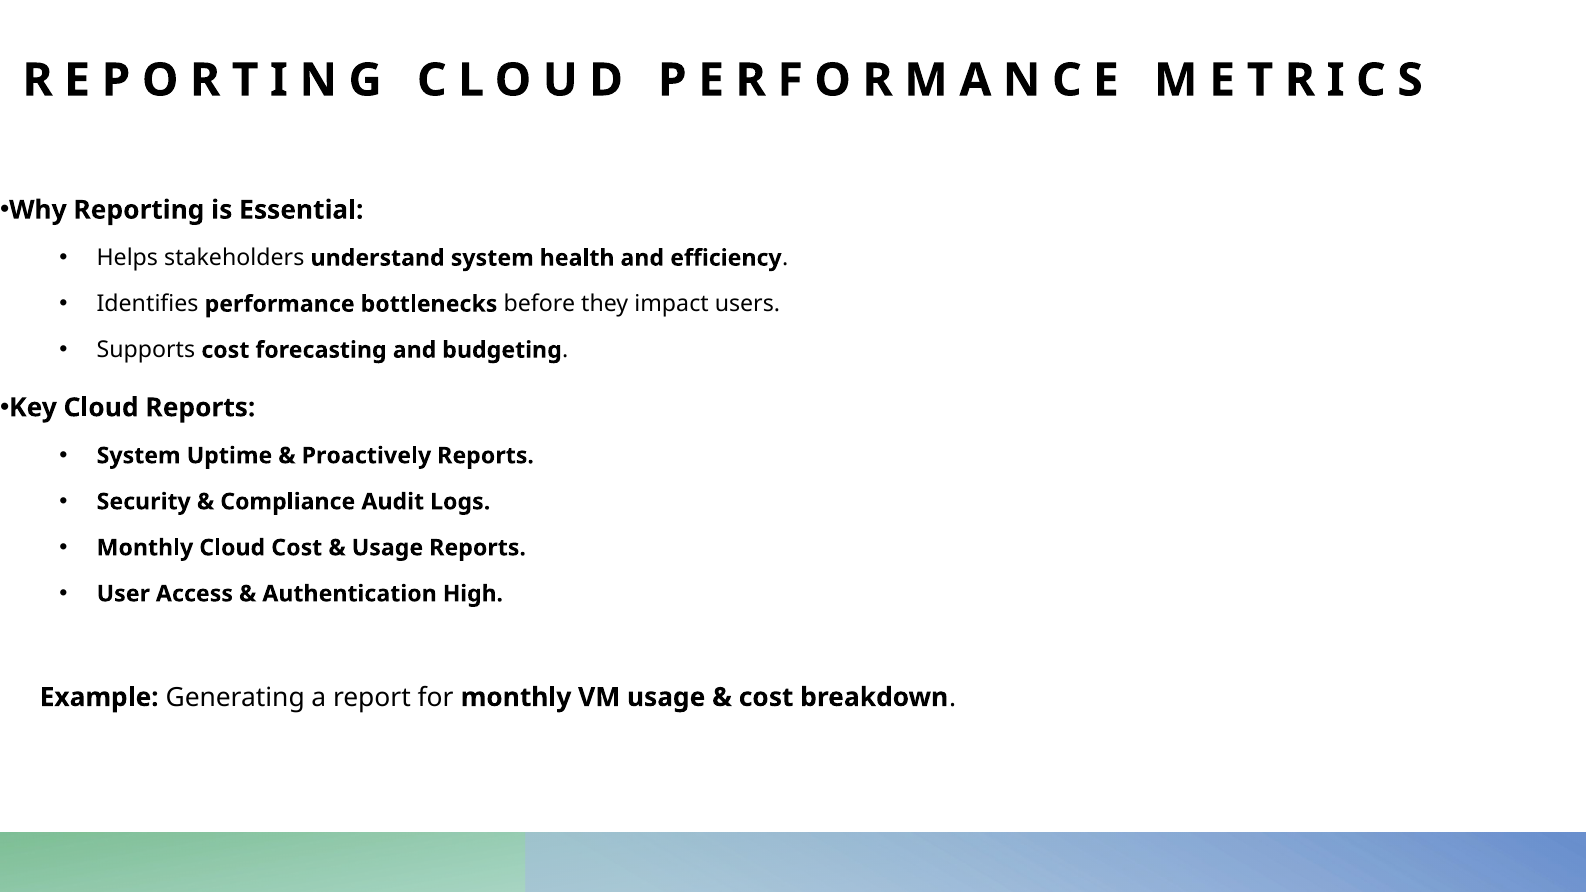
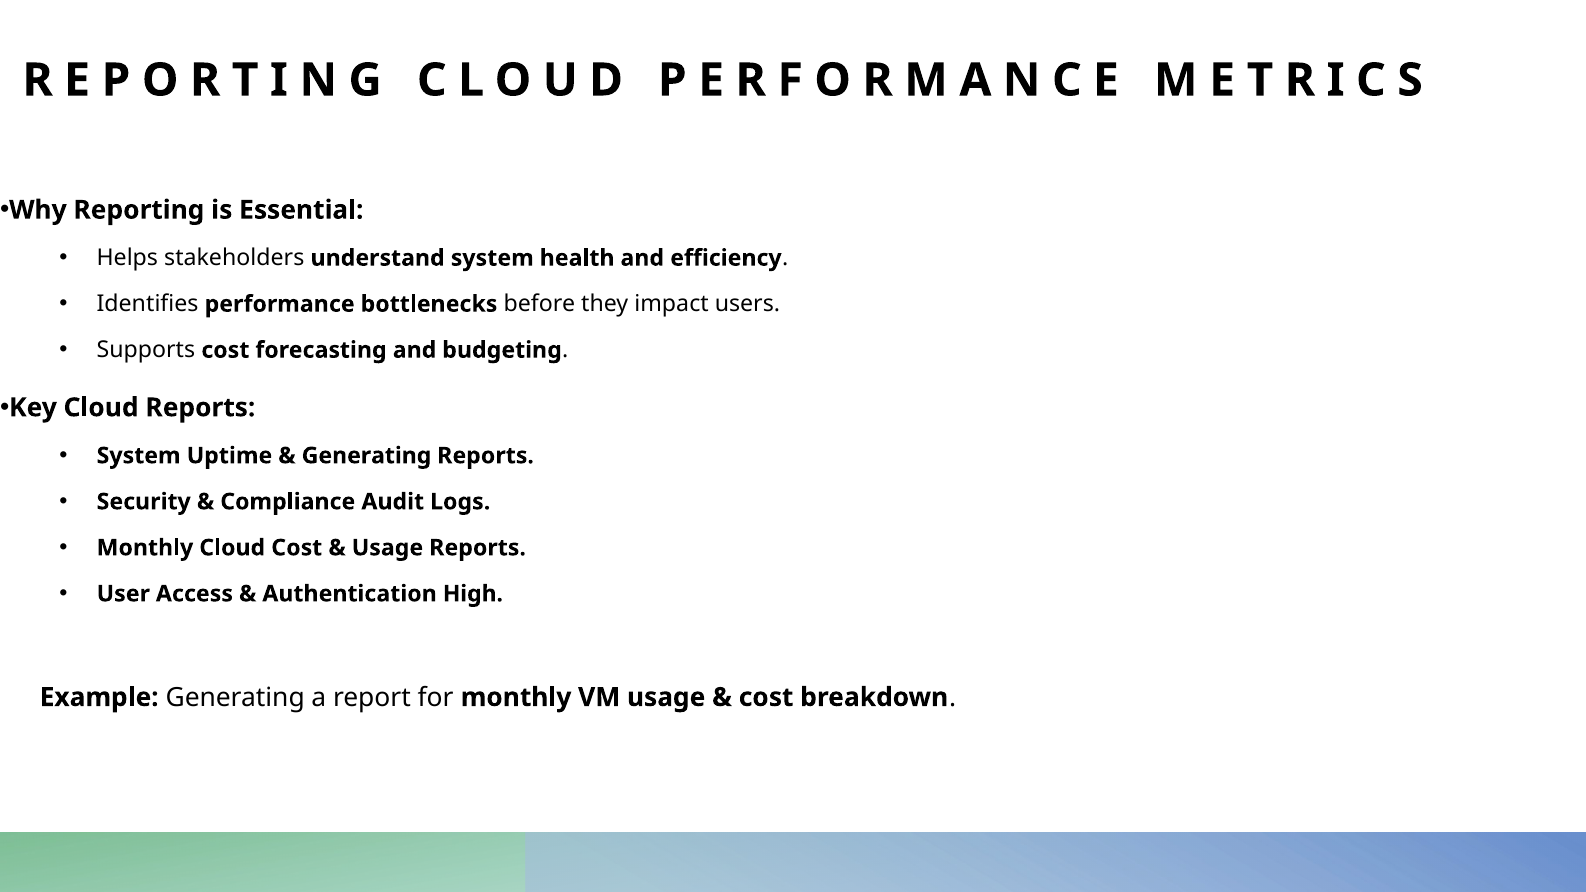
Proactively: Proactively -> Generating (366, 456)
